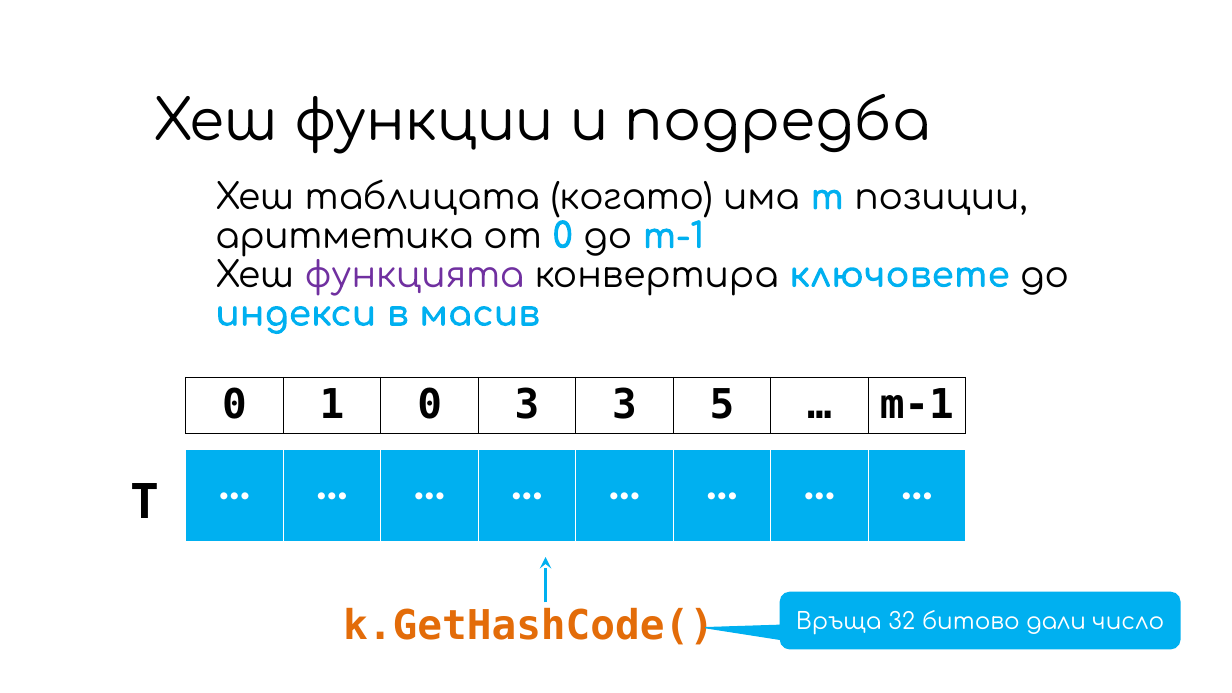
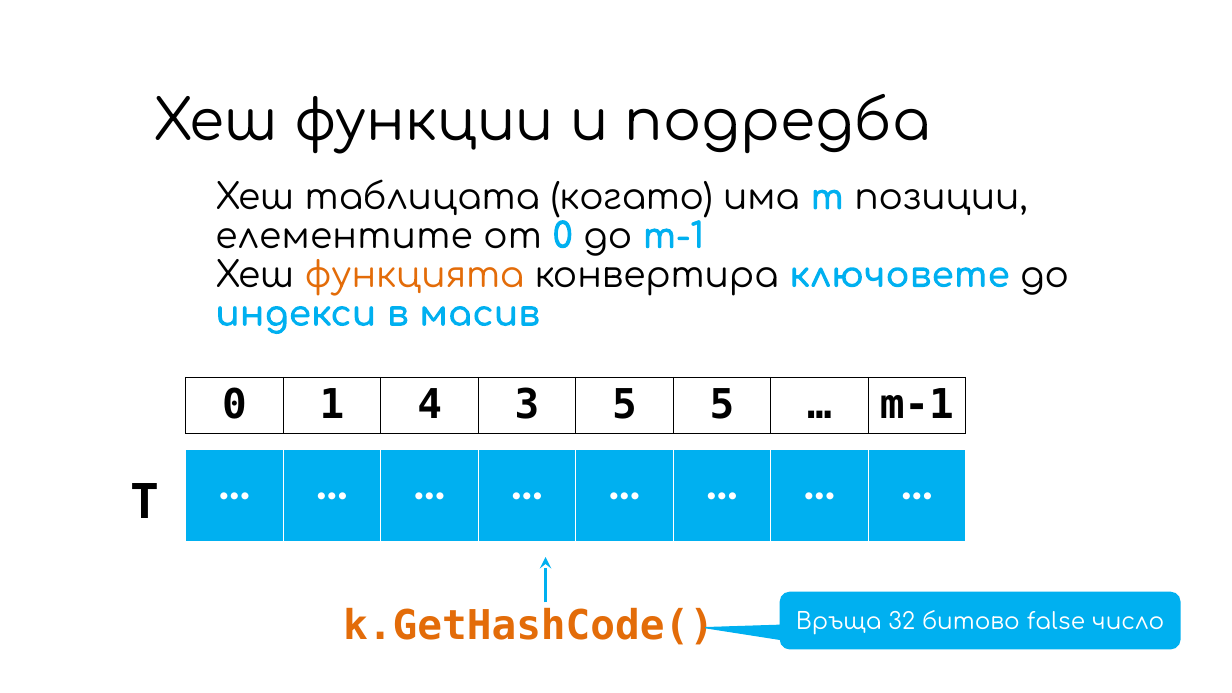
аритметика: аритметика -> елементите (344, 236)
функцията colour: purple -> orange (415, 275)
1 0: 0 -> 4 (430, 405)
3 3: 3 -> 5 (625, 405)
дали: дали -> false (1056, 622)
